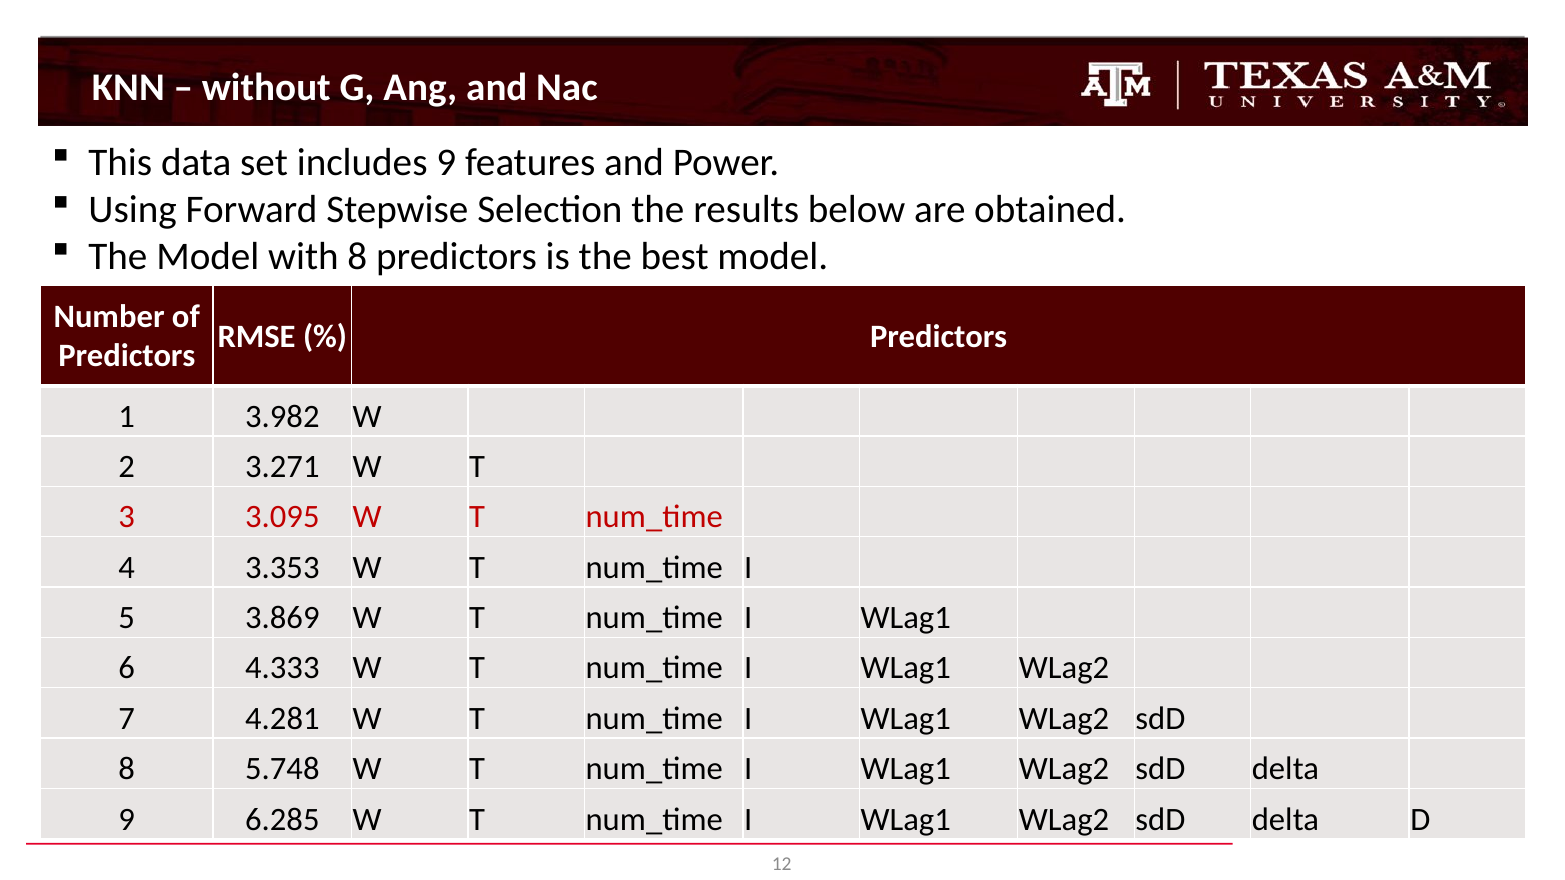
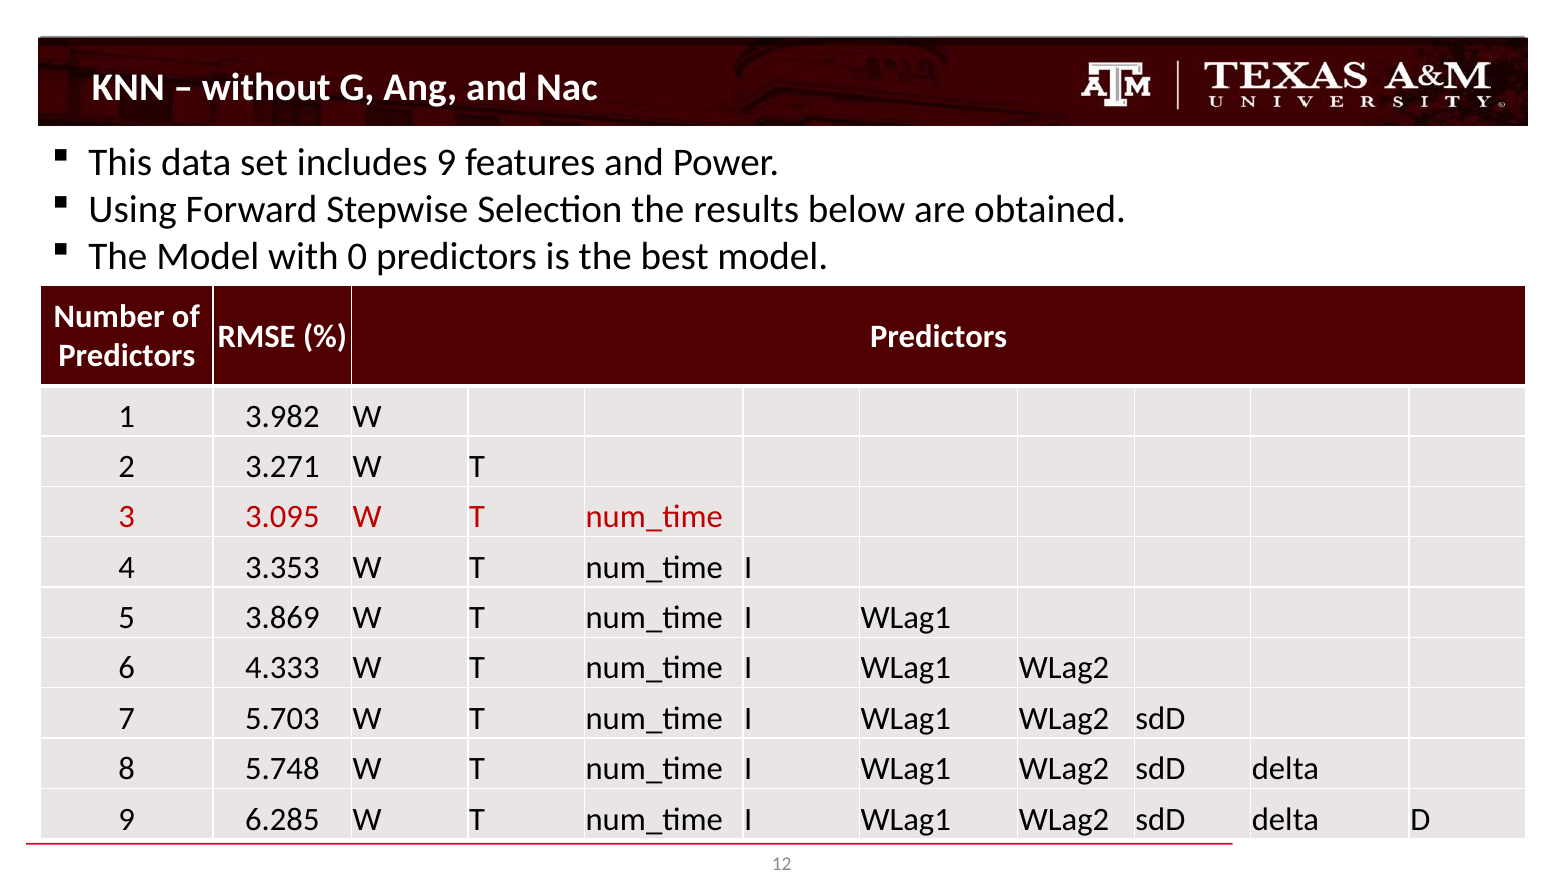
with 8: 8 -> 0 (357, 257)
4.281: 4.281 -> 5.703 (282, 719)
